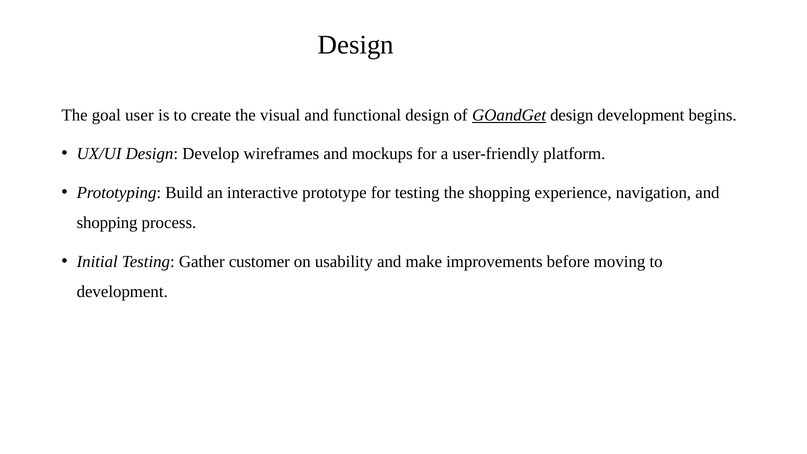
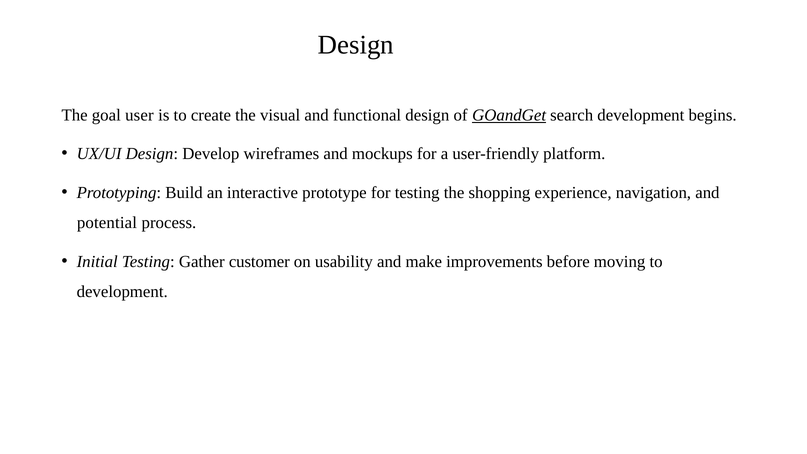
GOandGet design: design -> search (572, 115)
shopping: shopping -> potential (107, 223)
